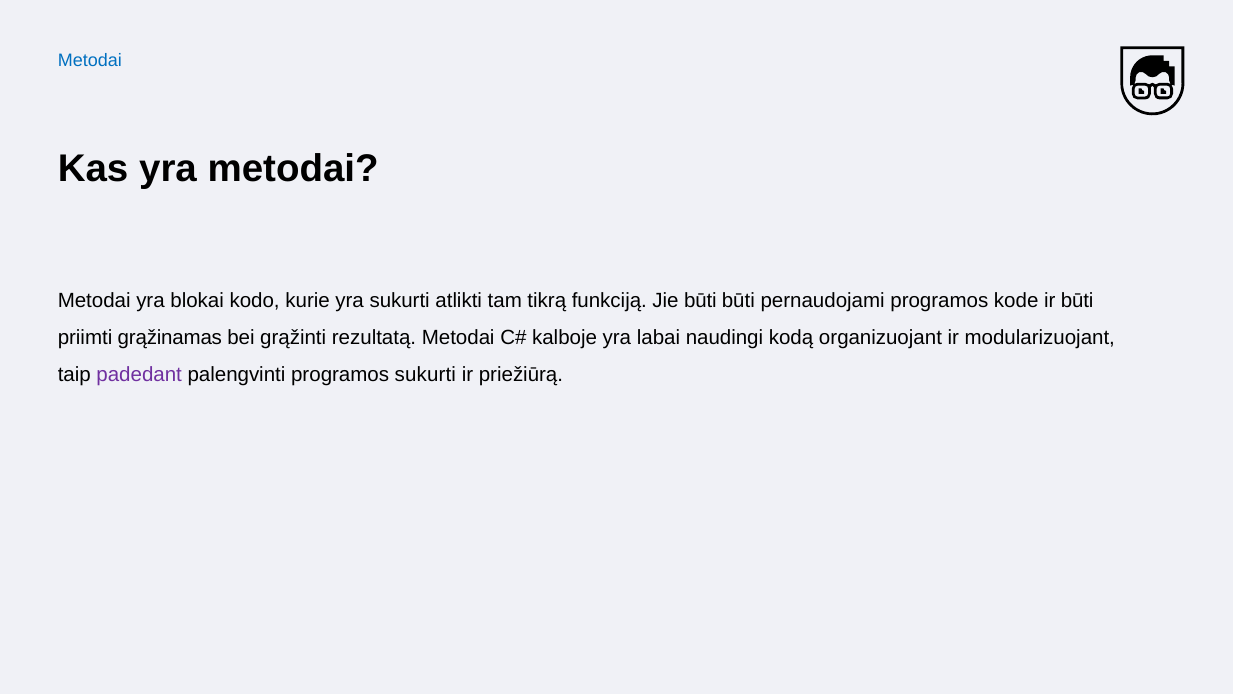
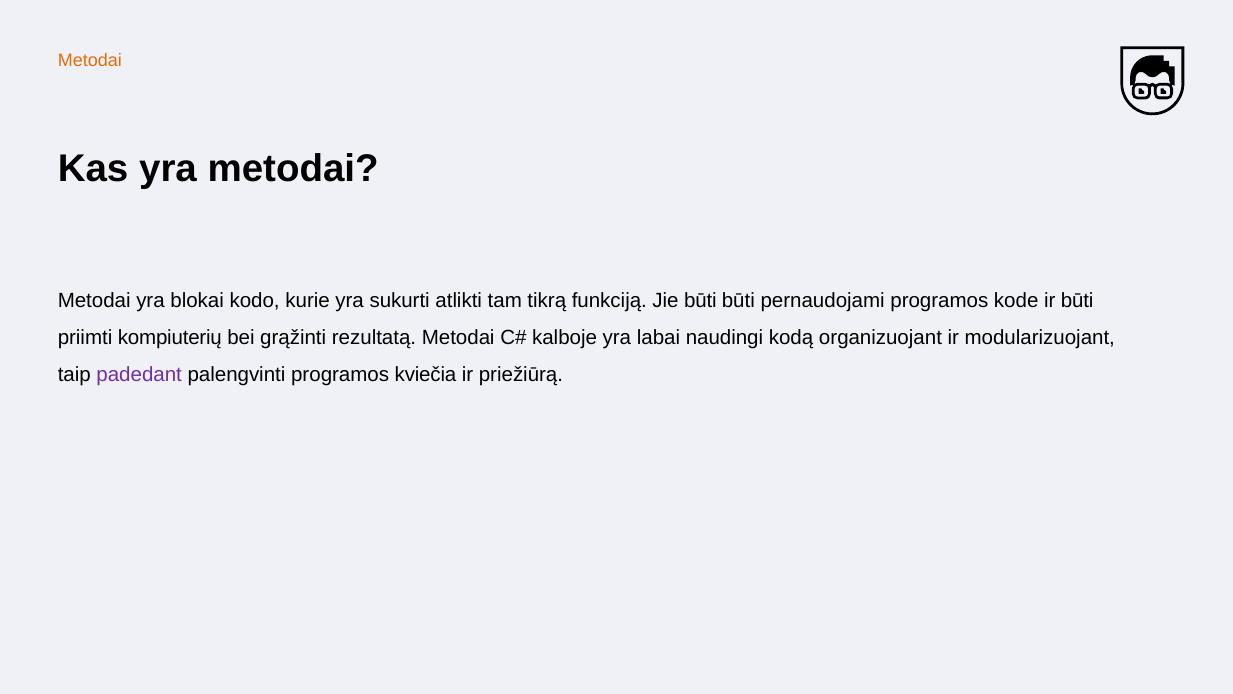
Metodai colour: blue -> orange (90, 61)
grąžinamas: grąžinamas -> kompiuterių (170, 338)
programos sukurti: sukurti -> kviečia (426, 375)
